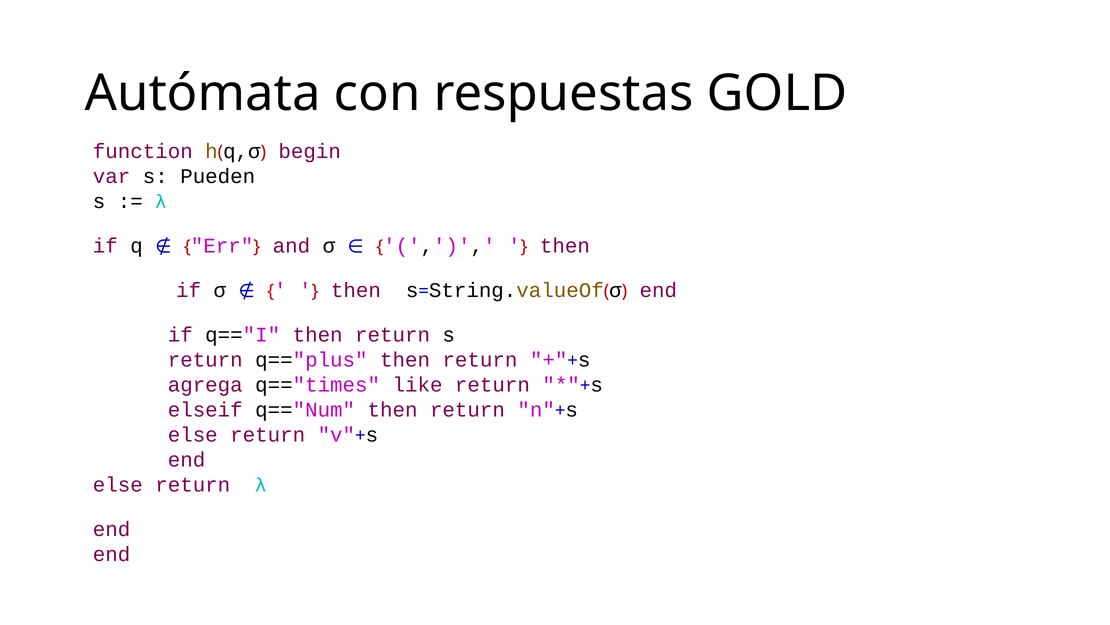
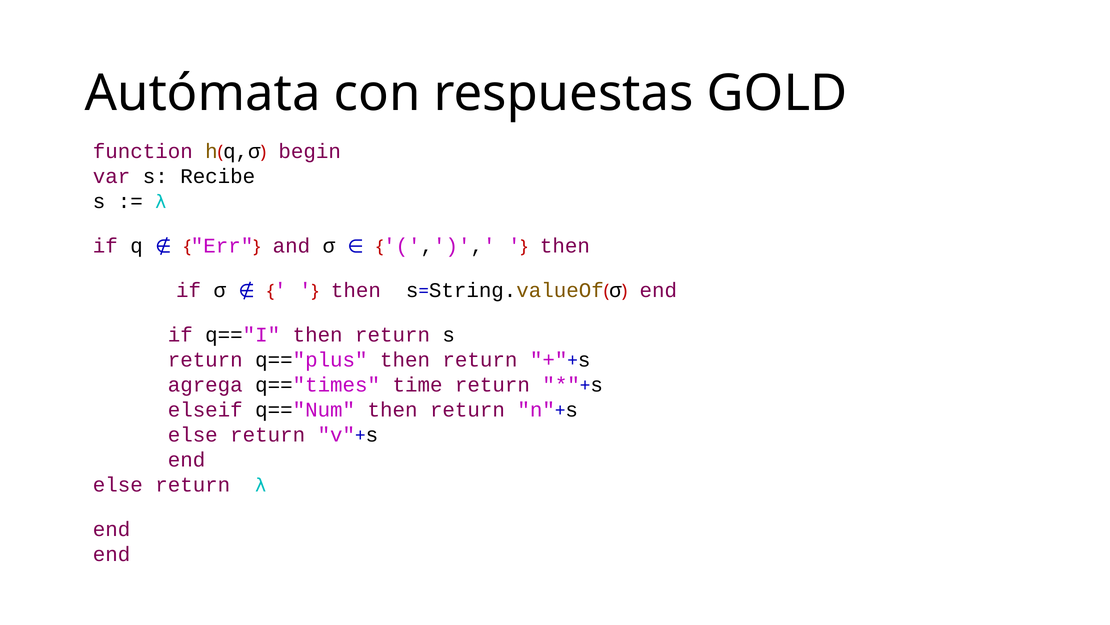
Pueden: Pueden -> Recibe (218, 176)
like: like -> time (418, 385)
